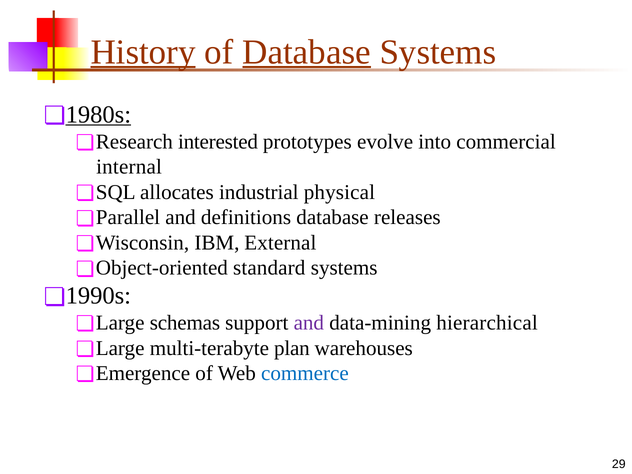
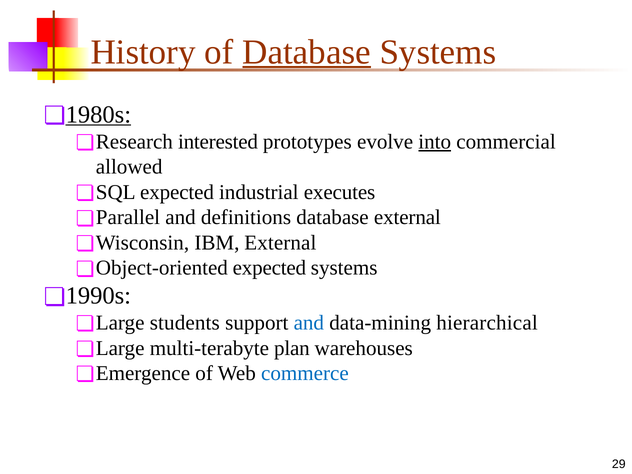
History underline: present -> none (143, 52)
into underline: none -> present (435, 142)
internal: internal -> allowed (129, 167)
allocates: allocates -> expected (177, 192)
physical: physical -> executes (340, 192)
database releases: releases -> external (407, 217)
standard: standard -> expected (269, 268)
schemas: schemas -> students (185, 323)
and colour: purple -> blue (309, 323)
